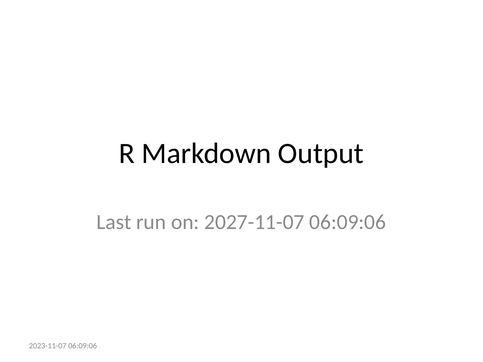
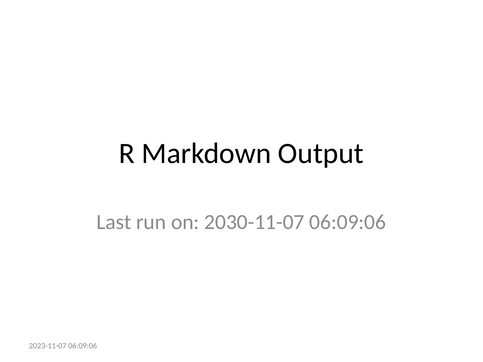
2027-11-07: 2027-11-07 -> 2030-11-07 (254, 222)
